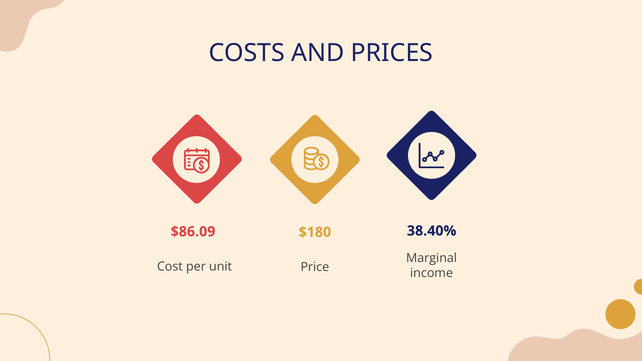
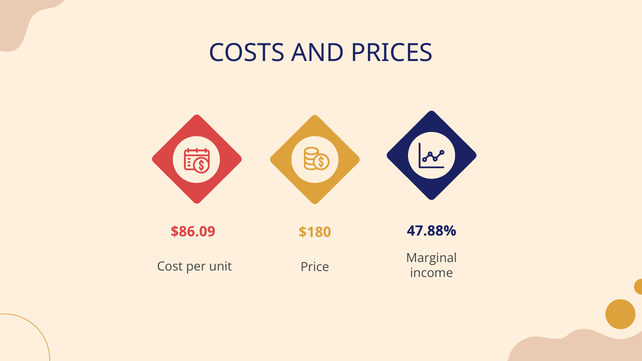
38.40%: 38.40% -> 47.88% (432, 231)
